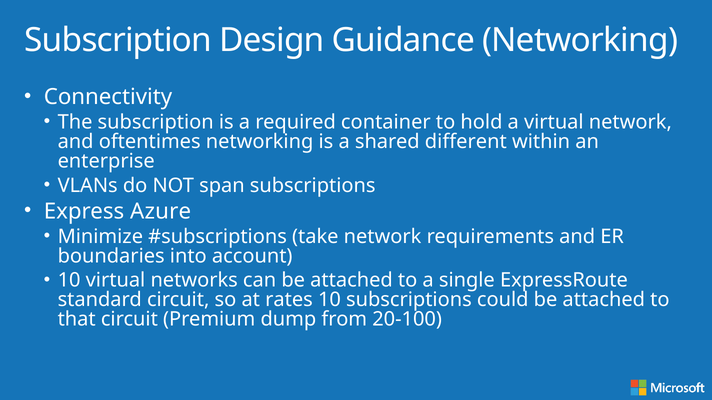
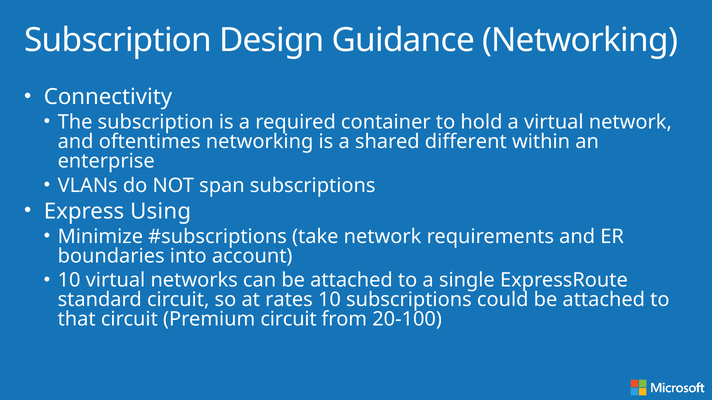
Azure: Azure -> Using (161, 211)
Premium dump: dump -> circuit (289, 320)
